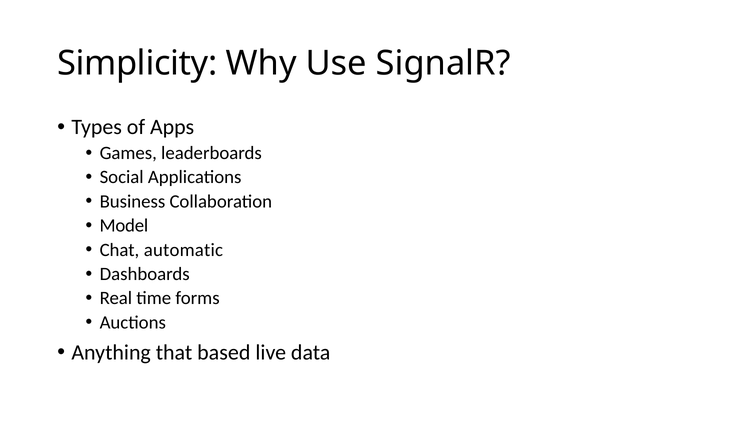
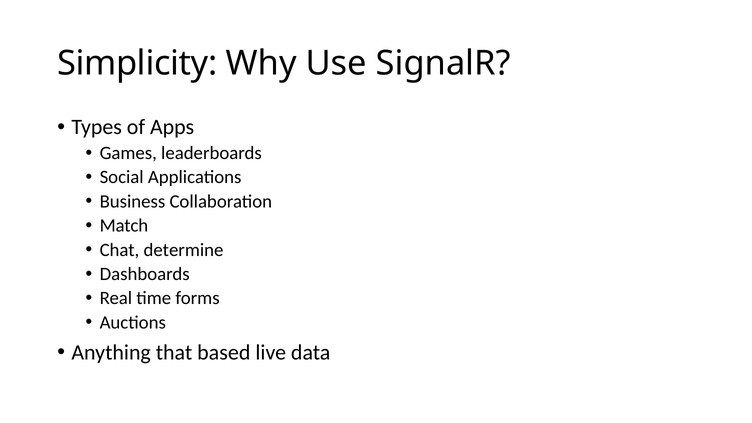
Model: Model -> Match (124, 226)
automatic: automatic -> determine (183, 250)
